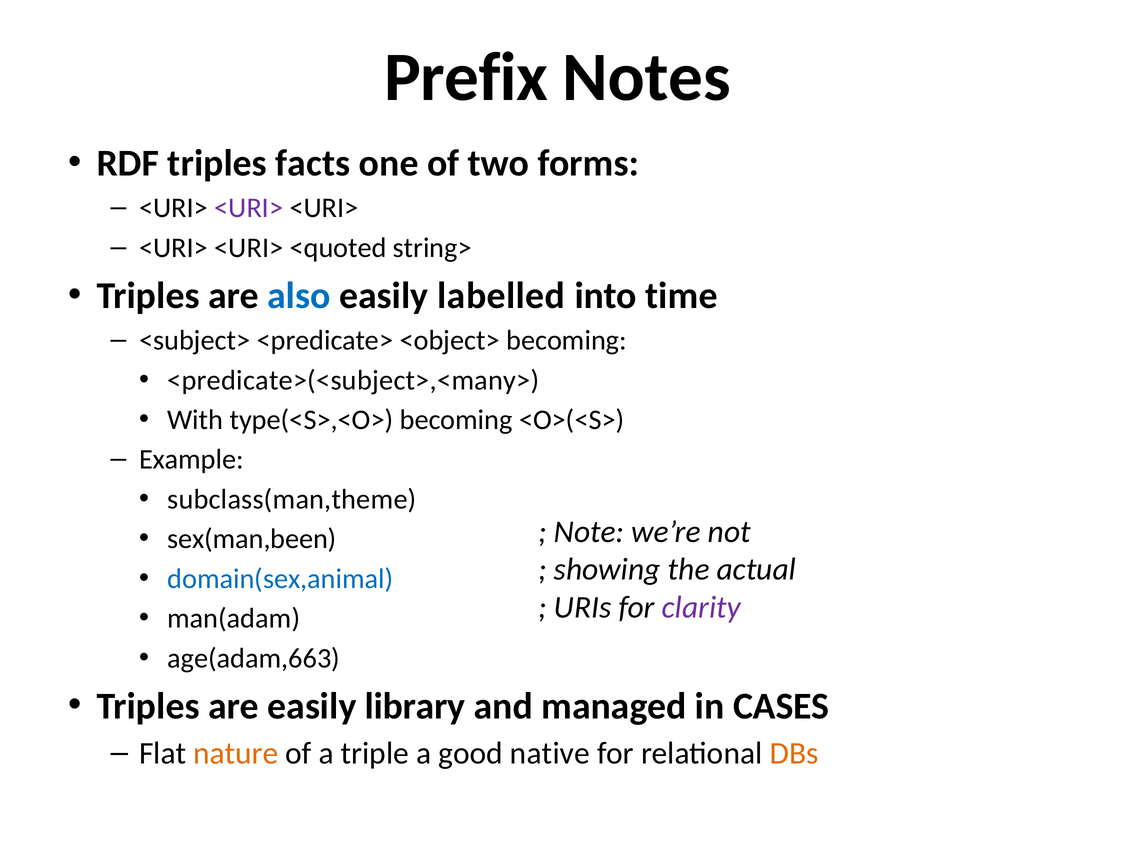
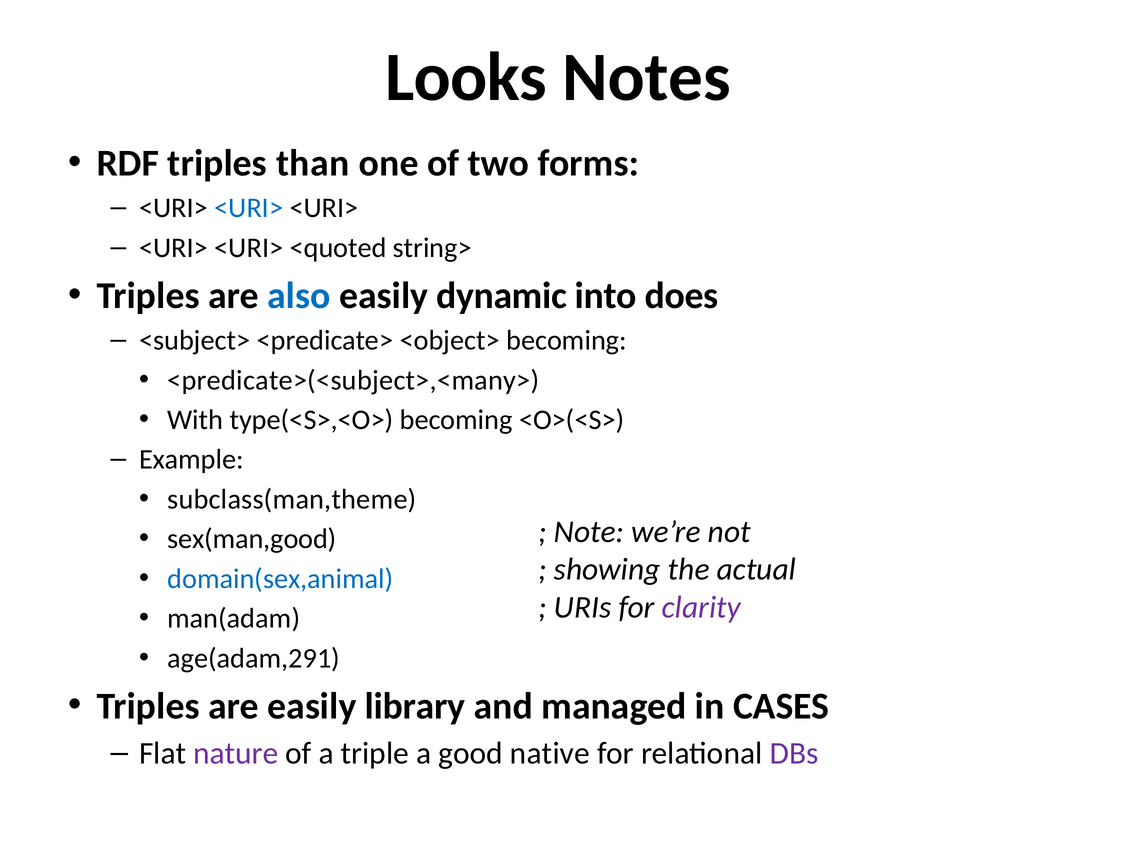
Prefix: Prefix -> Looks (466, 77)
facts: facts -> than (313, 163)
<URI> colour: purple -> blue (249, 208)
labelled: labelled -> dynamic (502, 296)
time: time -> does (682, 296)
sex(man,been: sex(man,been -> sex(man,good (252, 539)
age(adam,663: age(adam,663 -> age(adam,291 (254, 658)
nature colour: orange -> purple (236, 753)
DBs colour: orange -> purple (794, 753)
